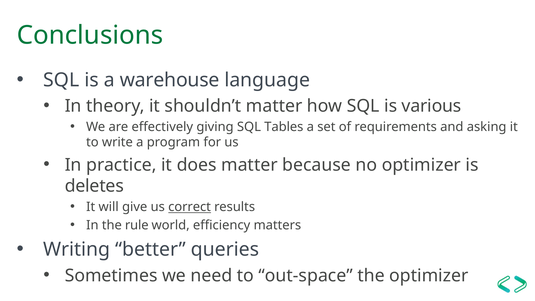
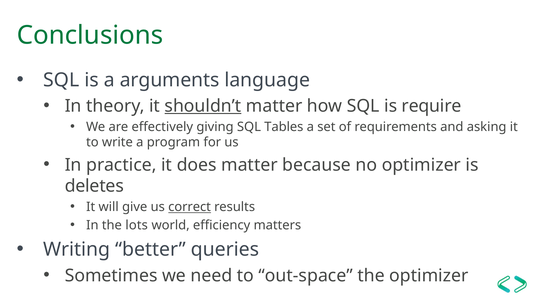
warehouse: warehouse -> arguments (170, 80)
shouldn’t underline: none -> present (203, 106)
various: various -> require (432, 106)
rule: rule -> lots (137, 225)
